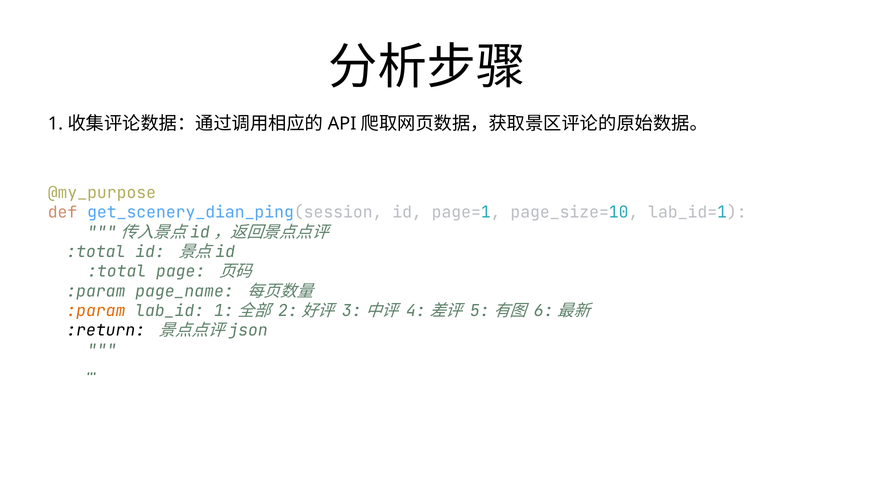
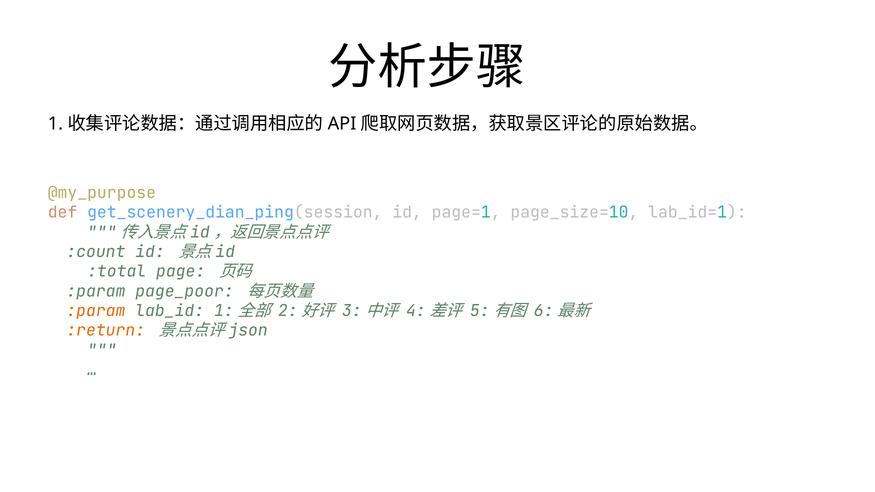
:total: :total -> :count (96, 252)
page_name: page_name -> page_poor (184, 291)
:return colour: black -> orange (106, 331)
